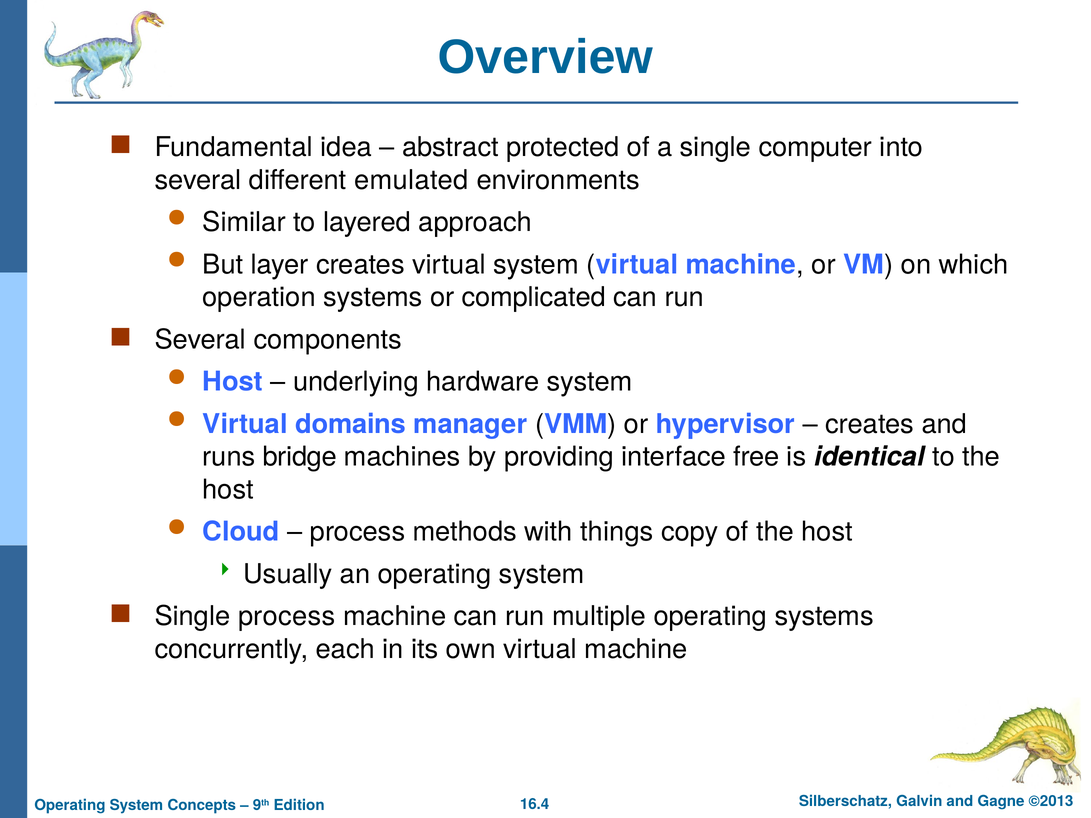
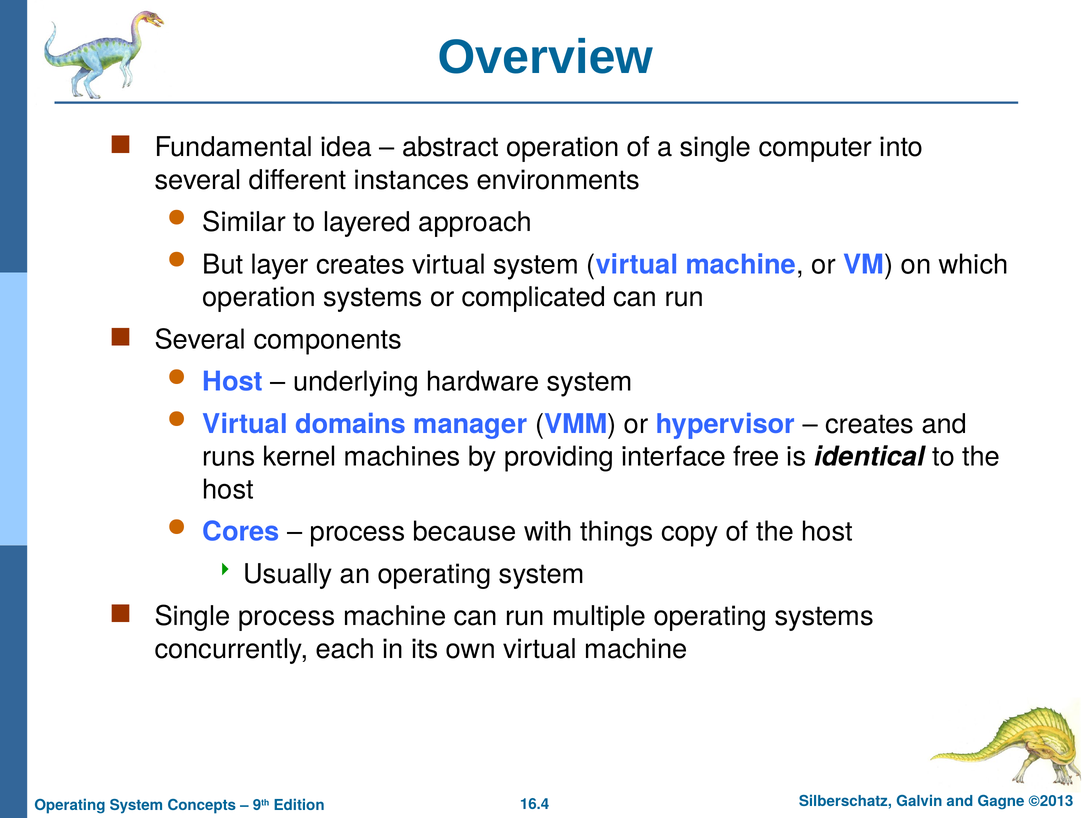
abstract protected: protected -> operation (563, 147)
emulated: emulated -> instances (412, 180)
bridge: bridge -> kernel (300, 457)
Cloud: Cloud -> Cores (241, 532)
methods: methods -> because (465, 532)
